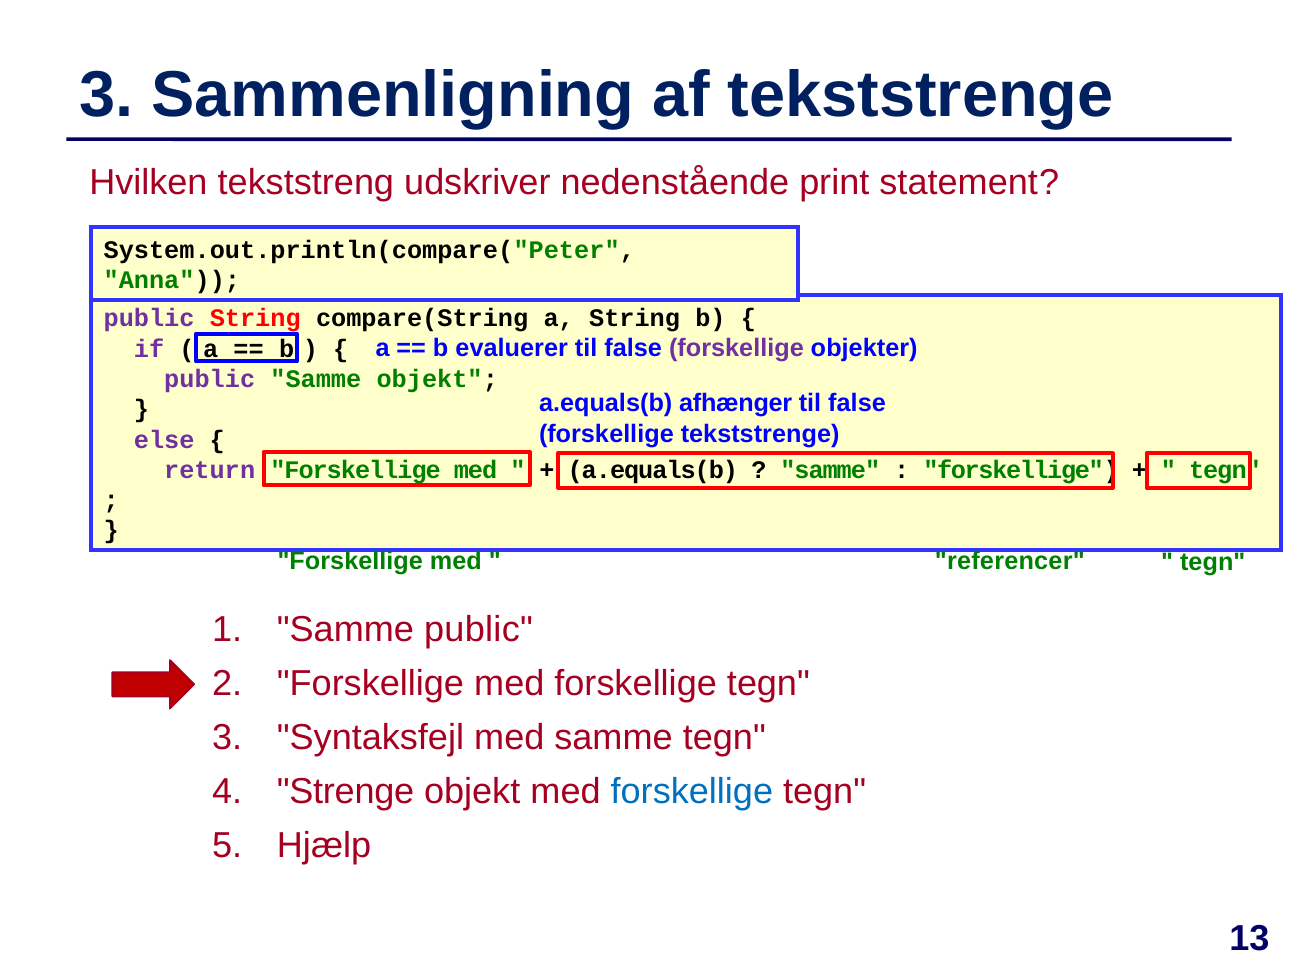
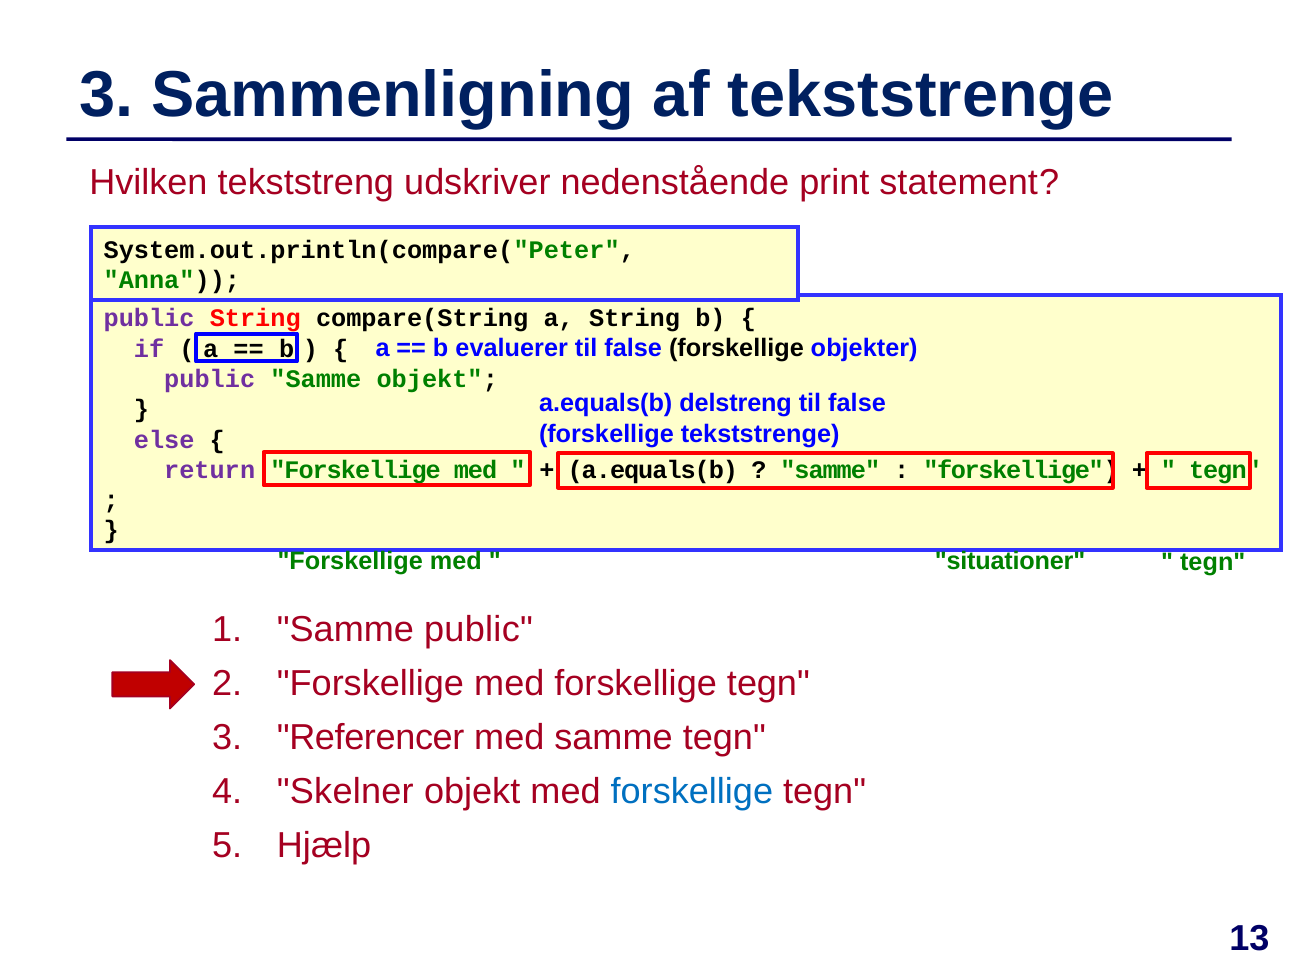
forskellige colour: purple -> black (736, 348)
afhænger: afhænger -> delstreng (736, 404)
referencer: referencer -> situationer (1010, 561)
Syntaksfejl: Syntaksfejl -> Referencer (371, 738)
Strenge: Strenge -> Skelner (345, 792)
